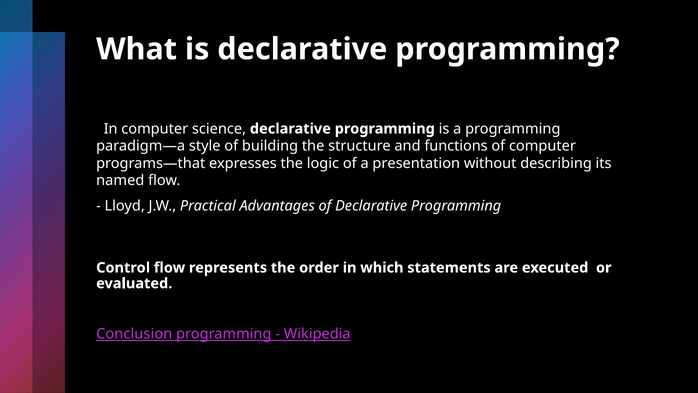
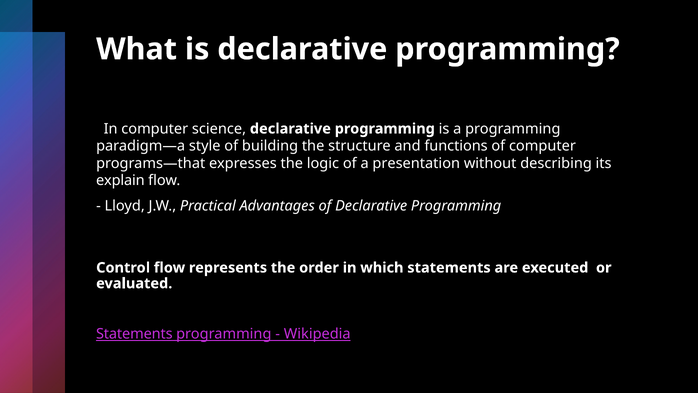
named: named -> explain (120, 180)
Conclusion: Conclusion -> Statements (134, 334)
